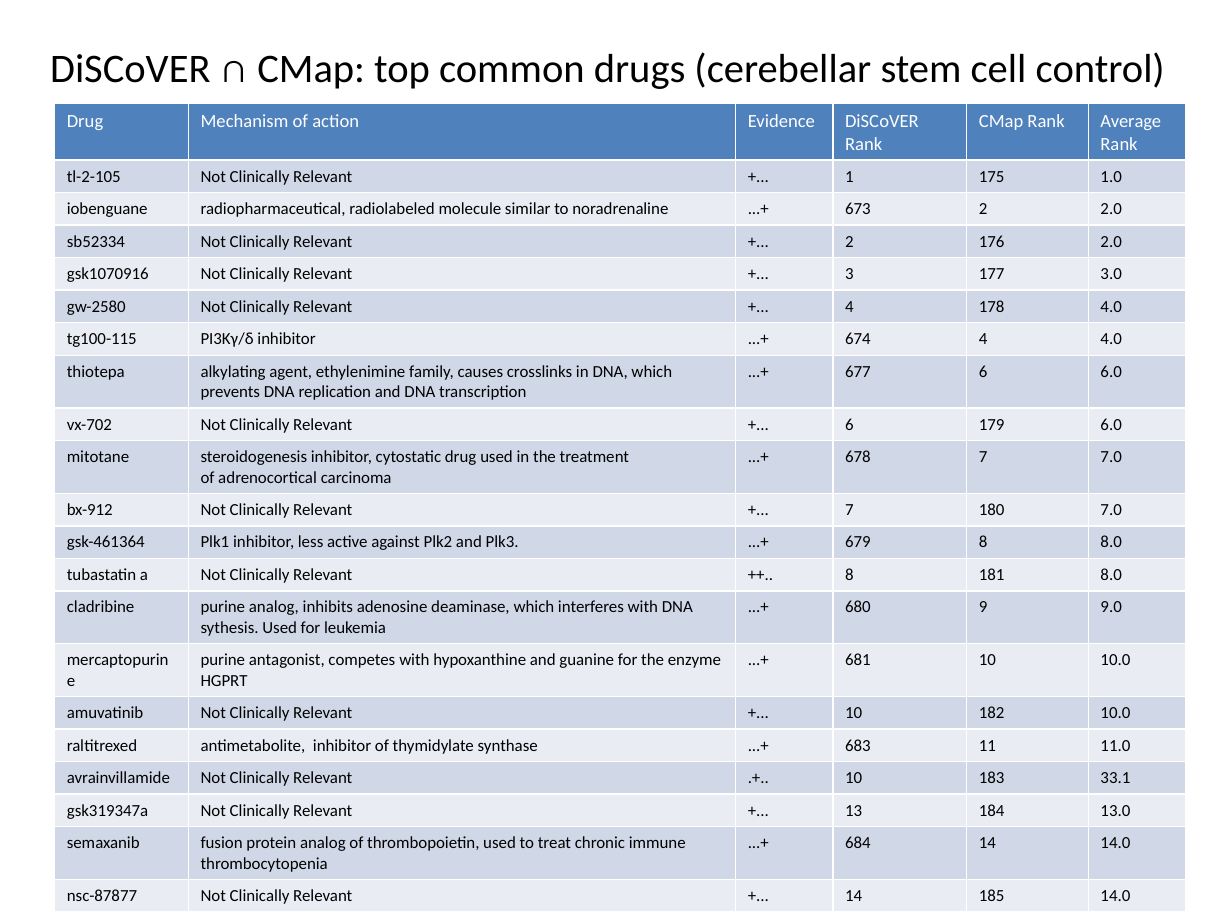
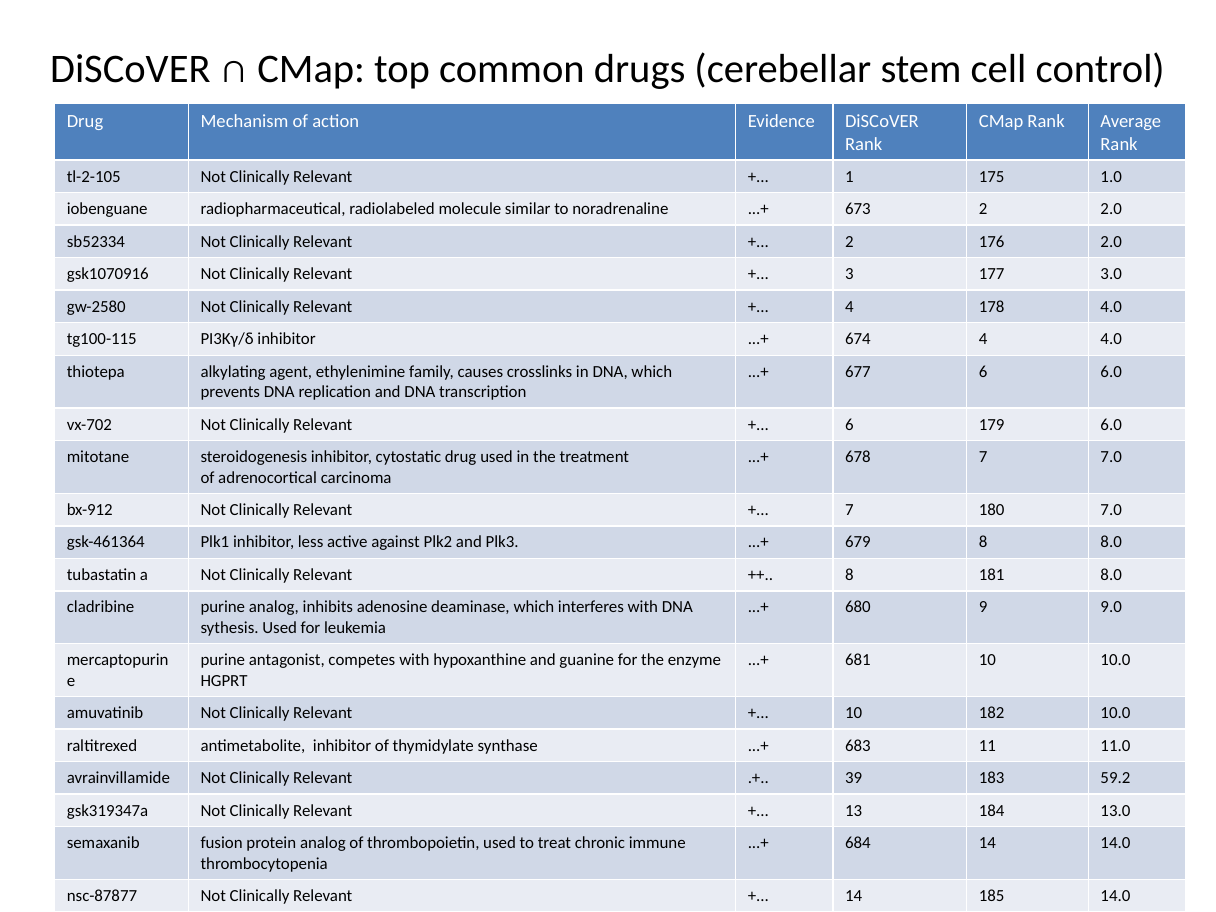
10: 10 -> 39 (854, 778)
33.1: 33.1 -> 59.2 (1115, 778)
